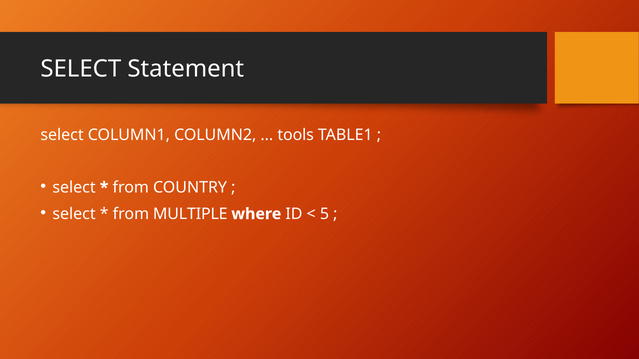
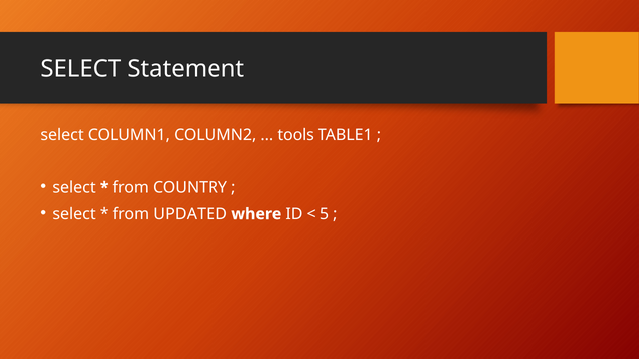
MULTIPLE: MULTIPLE -> UPDATED (190, 214)
